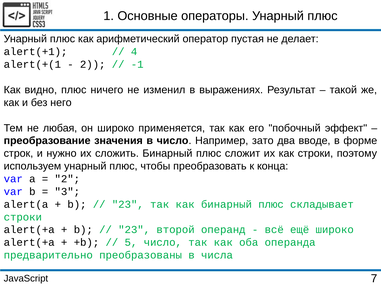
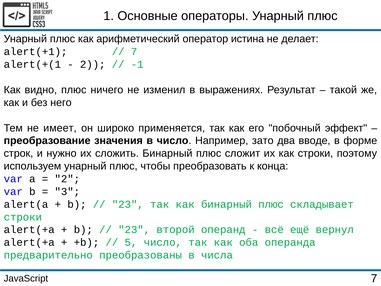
пустая: пустая -> истина (248, 39)
4: 4 -> 7 (134, 52)
любая: любая -> имеет (60, 128)
ещё широко: широко -> вернул (335, 230)
